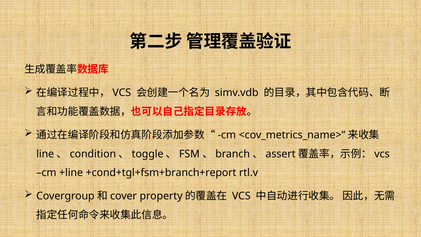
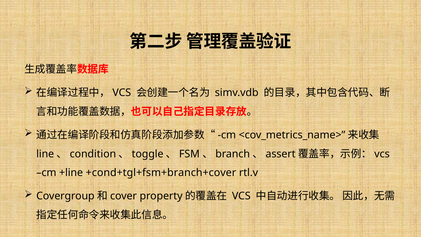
+cond+tgl+fsm+branch+report: +cond+tgl+fsm+branch+report -> +cond+tgl+fsm+branch+cover (161, 173)
